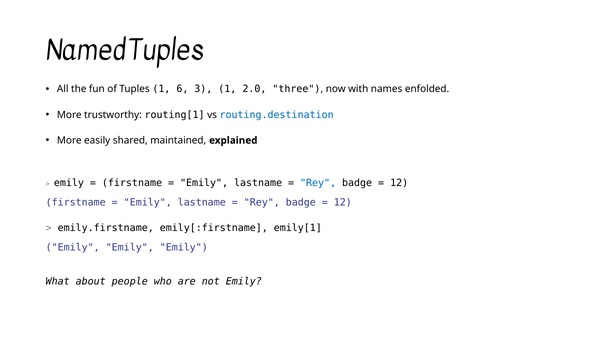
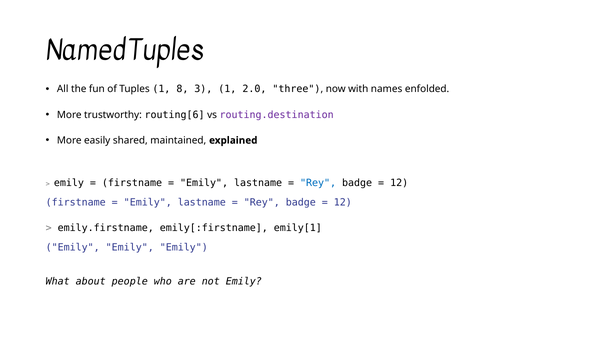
6: 6 -> 8 (182, 89)
routing[1: routing[1 -> routing[6 (175, 115)
routing.destination colour: blue -> purple (277, 115)
